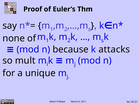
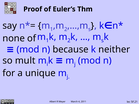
attacks: attacks -> neither (114, 50)
